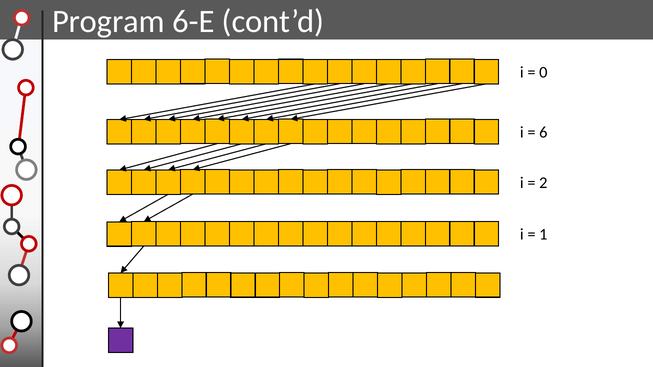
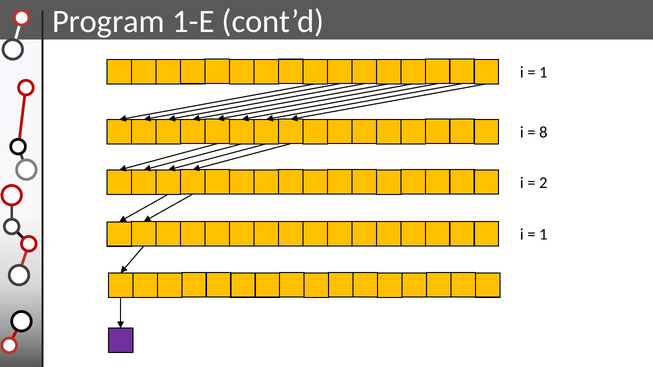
6-E: 6-E -> 1-E (193, 22)
0: 0 -> 1 (543, 73)
6: 6 -> 8 (543, 132)
